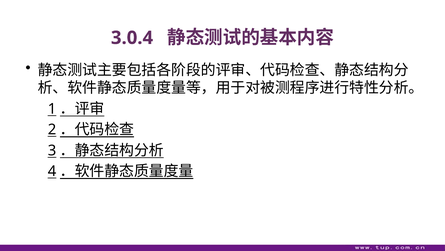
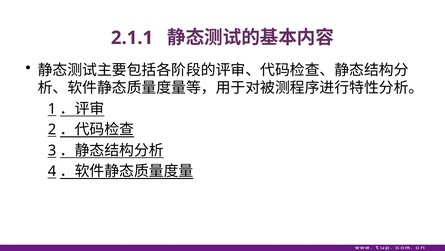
3.0.4: 3.0.4 -> 2.1.1 (132, 38)
